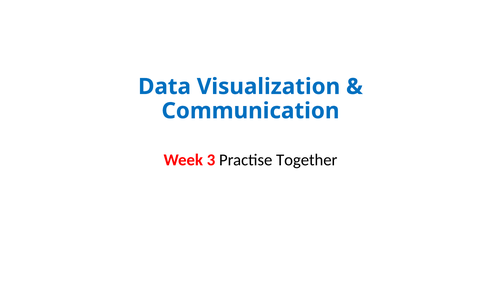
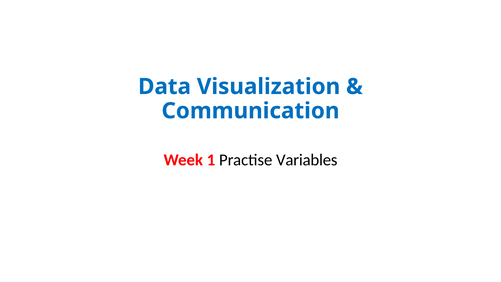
3: 3 -> 1 (211, 160)
Together: Together -> Variables (307, 160)
